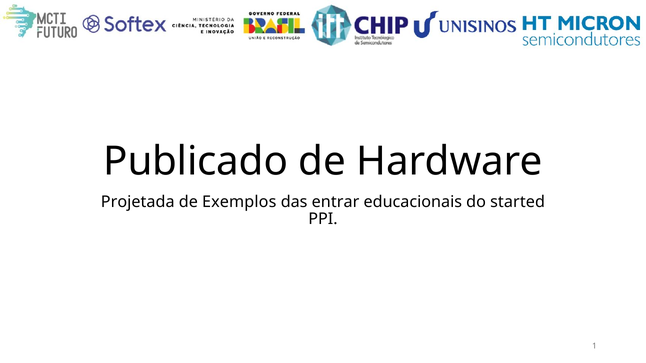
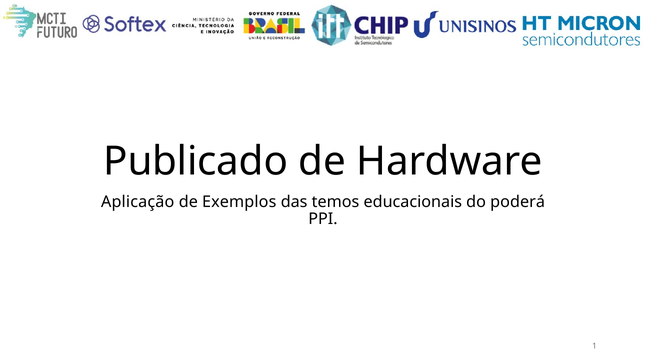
Projetada: Projetada -> Aplicação (138, 202)
entrar: entrar -> temos (336, 202)
started: started -> poderá (518, 202)
